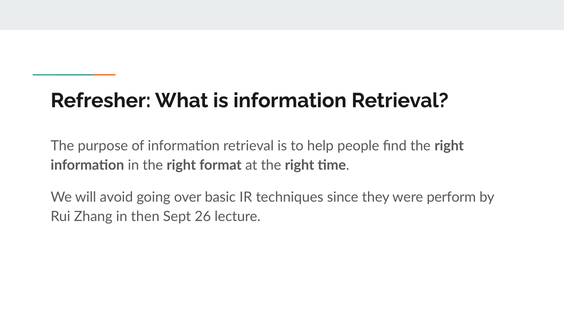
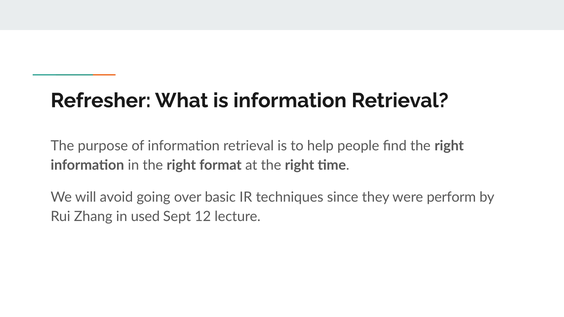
then: then -> used (145, 217)
26: 26 -> 12 (203, 217)
